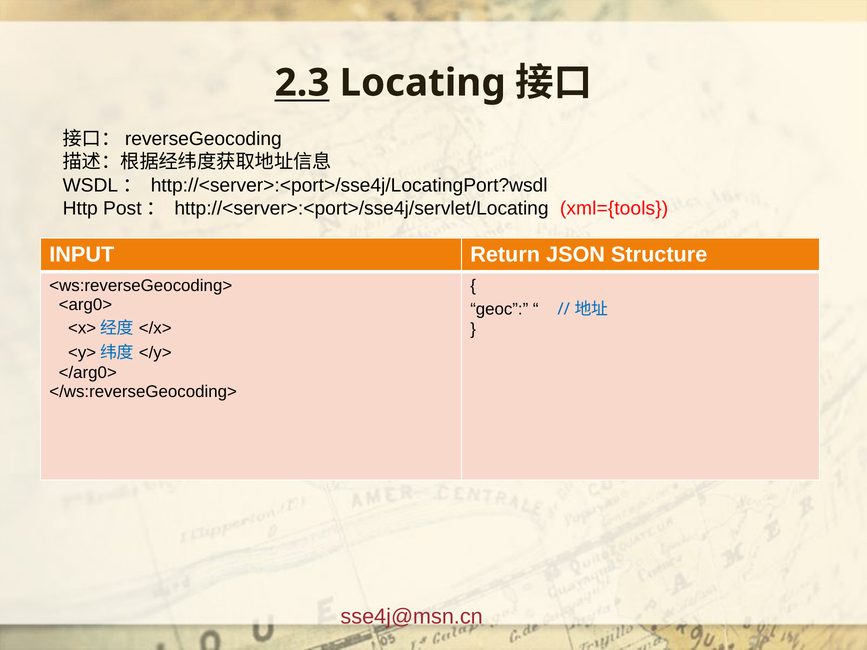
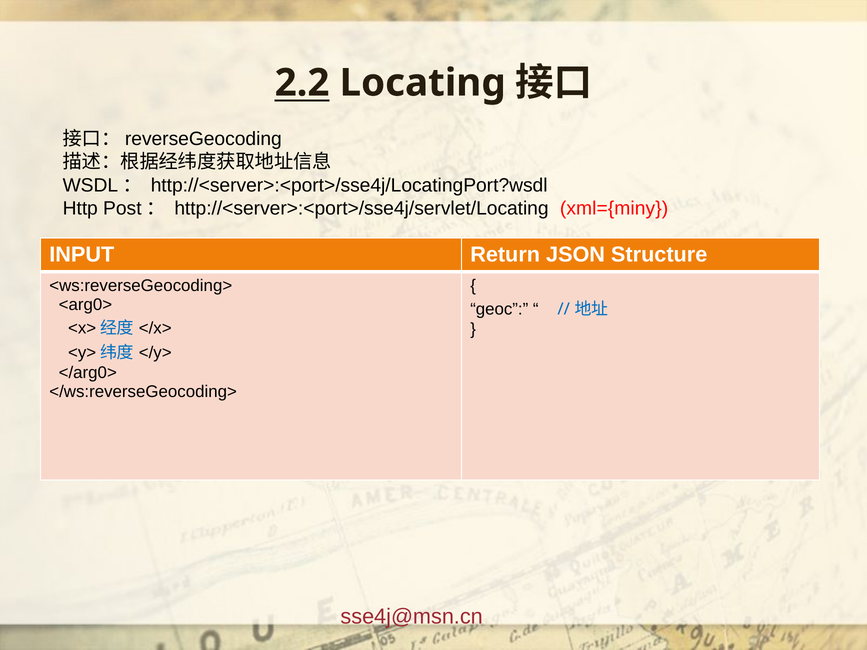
2.3: 2.3 -> 2.2 (302, 83)
xml={tools: xml={tools -> xml={miny (614, 208)
